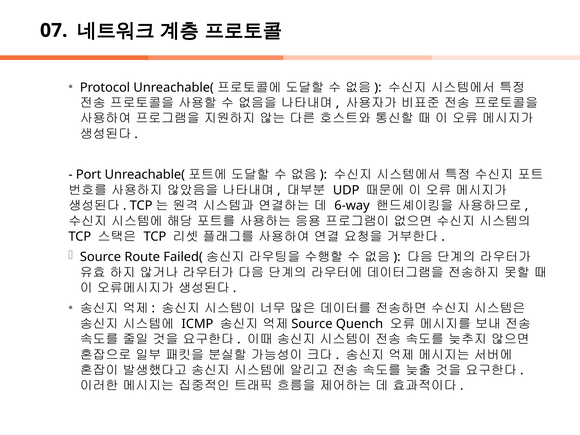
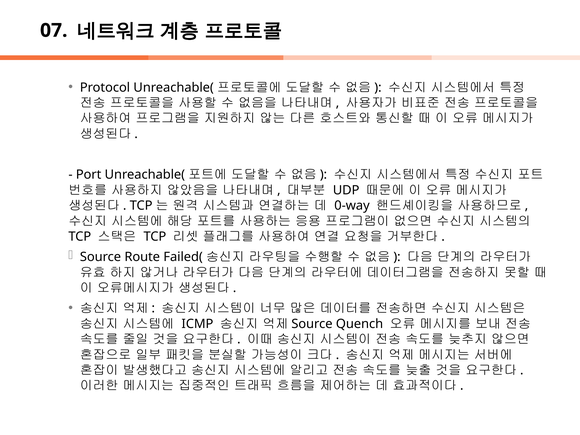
6-way: 6-way -> 0-way (352, 206)
